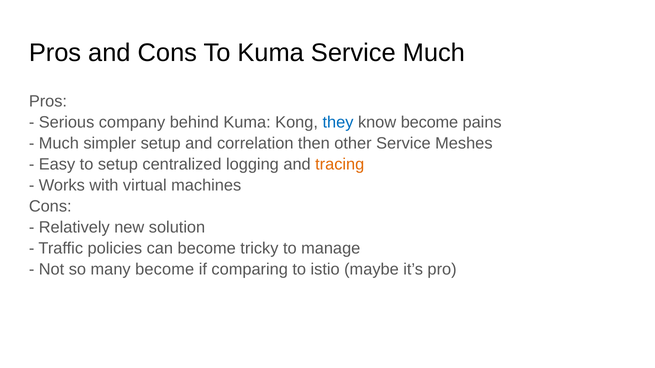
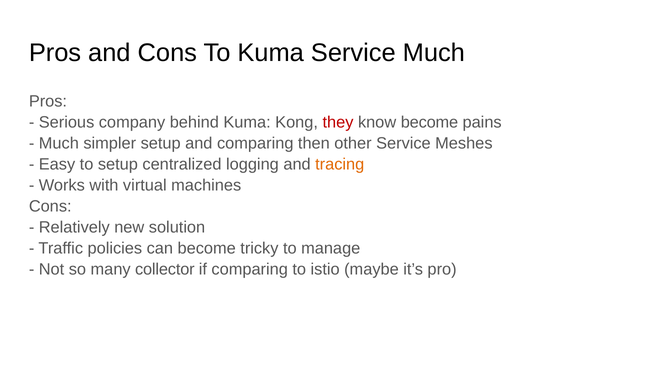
they colour: blue -> red (338, 122)
and correlation: correlation -> comparing (255, 143)
many become: become -> collector (165, 270)
